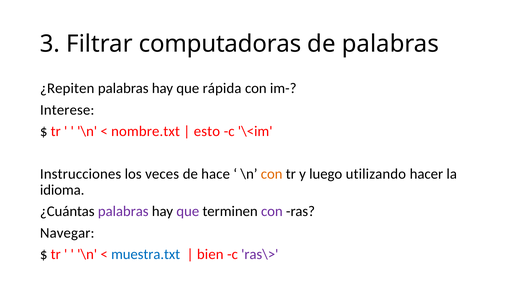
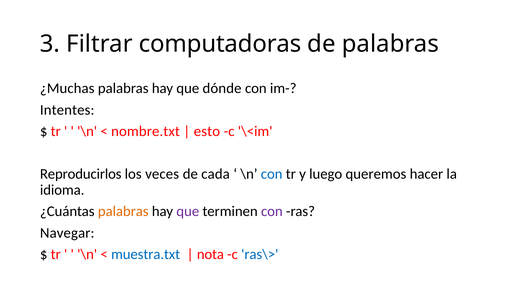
¿Repiten: ¿Repiten -> ¿Muchas (67, 88)
rápida: rápida -> dónde (222, 88)
Interese: Interese -> Intentes (67, 110)
Instrucciones: Instrucciones -> Reproducirlos (81, 174)
hace: hace -> cada (216, 174)
con colour: orange -> blue (272, 174)
utilizando: utilizando -> queremos (376, 174)
palabras colour: purple -> orange (123, 211)
bien: bien -> nota (210, 254)
ras\> colour: purple -> blue (260, 254)
